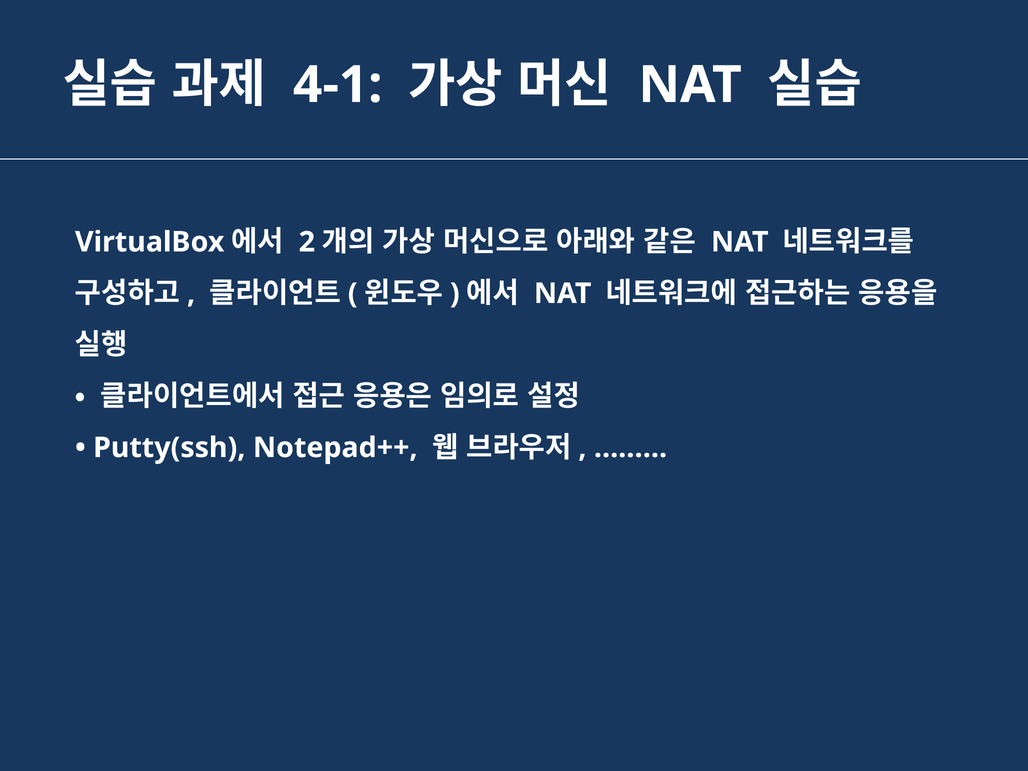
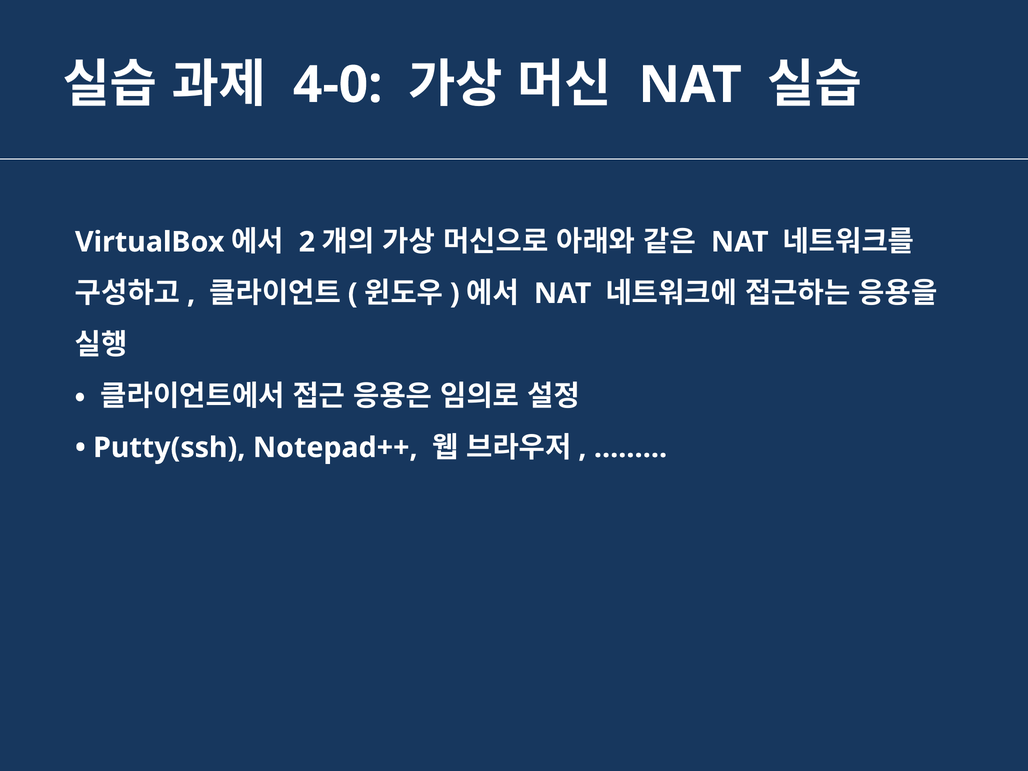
4-1: 4-1 -> 4-0 (338, 85)
